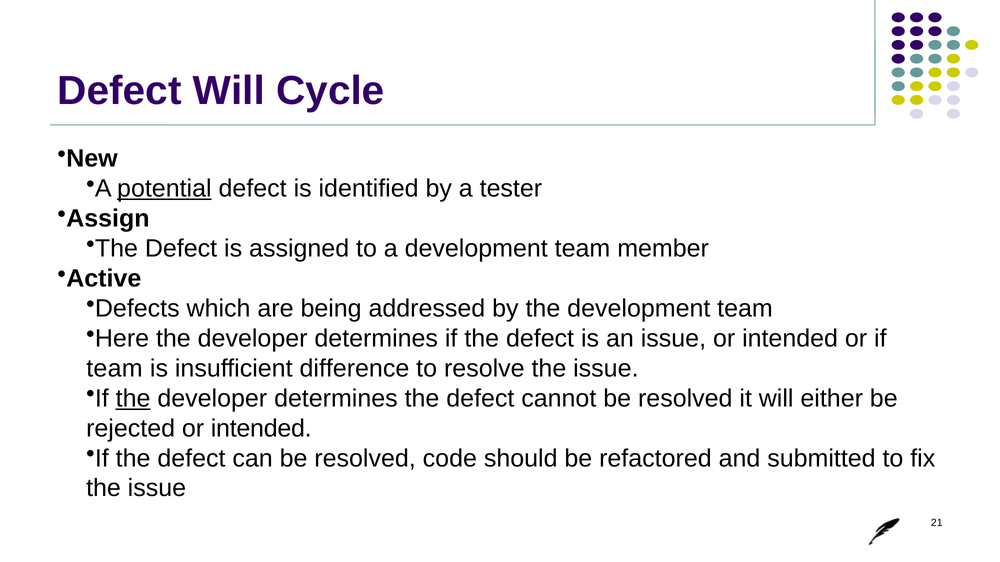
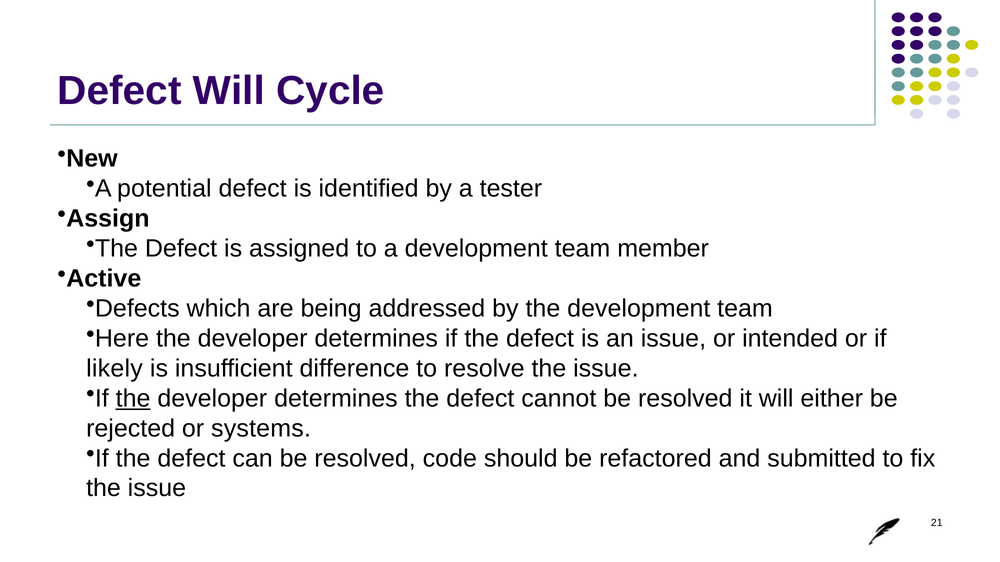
potential underline: present -> none (164, 189)
team: team -> likely (114, 369)
rejected or intended: intended -> systems (261, 429)
